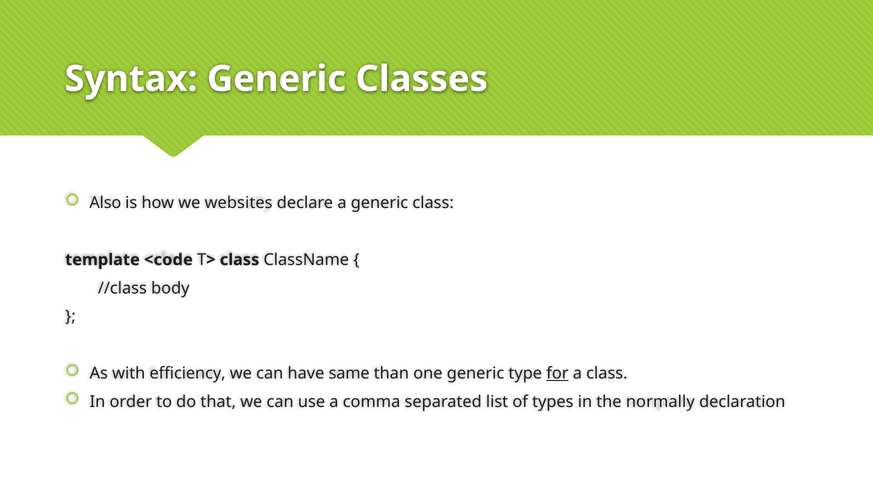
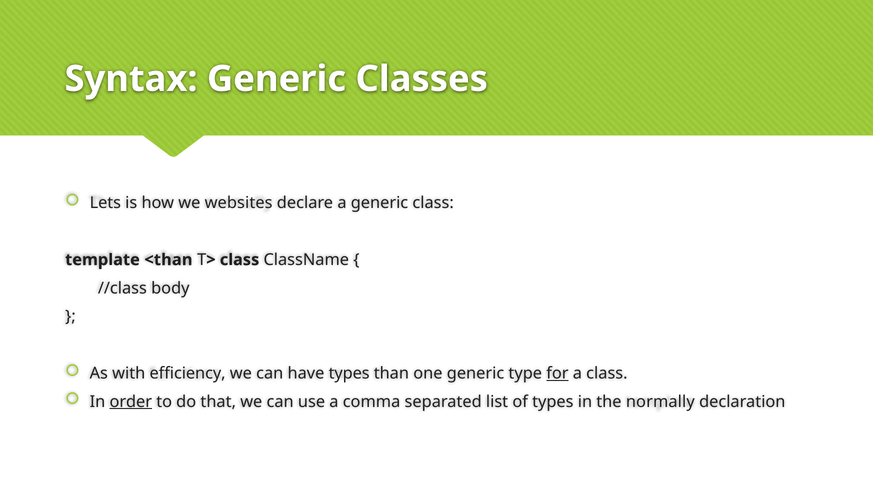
Also: Also -> Lets (105, 203)
<code: <code -> <than (168, 260)
have same: same -> types (349, 373)
order underline: none -> present (131, 402)
